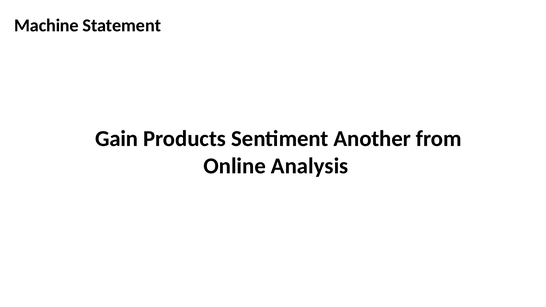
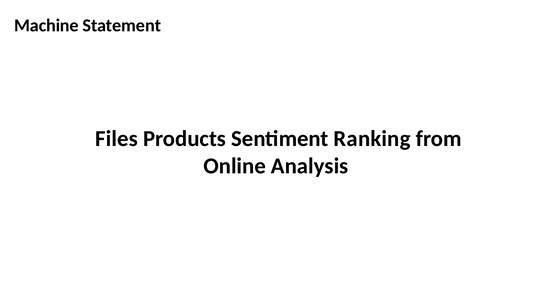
Gain: Gain -> Files (117, 139)
Another: Another -> Ranking (372, 139)
